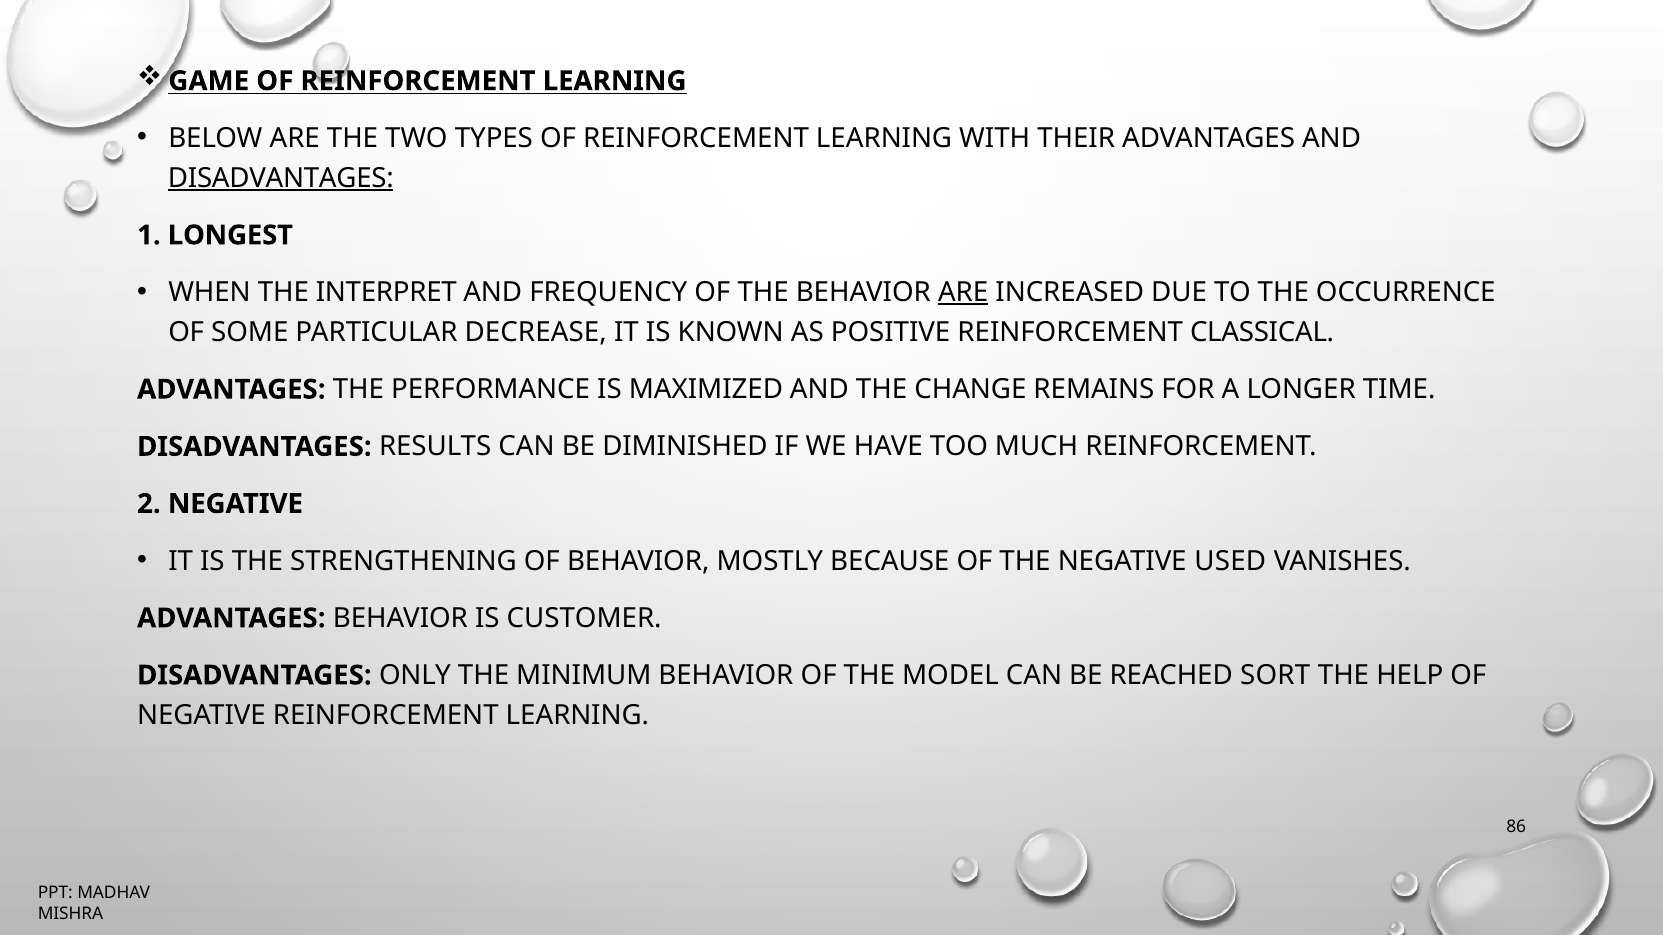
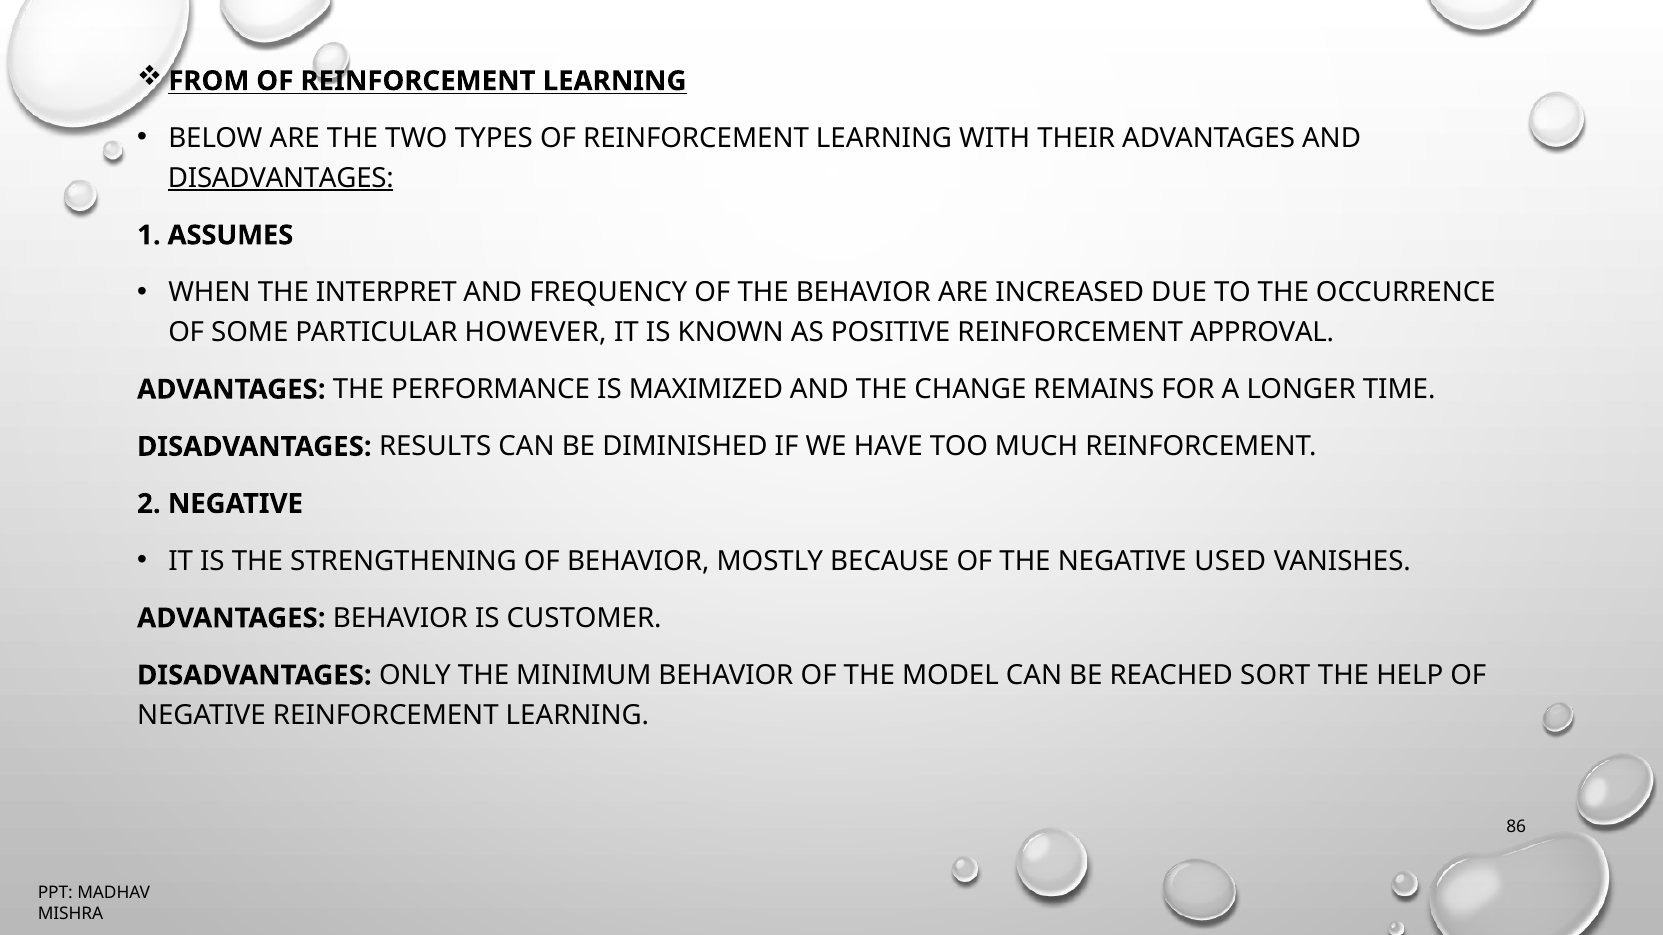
GAME: GAME -> FROM (209, 81)
LONGEST: LONGEST -> ASSUMES (230, 235)
ARE underline: present -> none (963, 293)
DECREASE: DECREASE -> HOWEVER (536, 332)
CLASSICAL: CLASSICAL -> APPROVAL (1262, 332)
